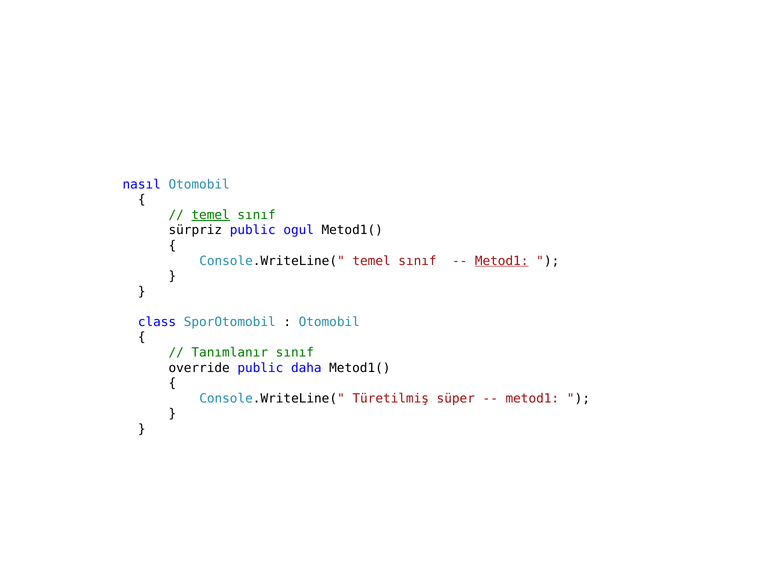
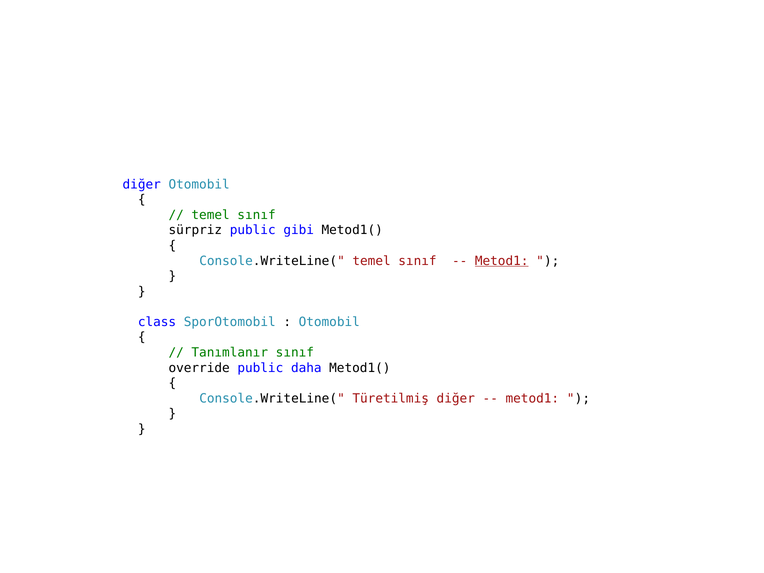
nasıl: nasıl -> diğer (142, 184)
temel underline: present -> none (211, 215)
ogul: ogul -> gibi (299, 230)
Türetilmiş süper: süper -> diğer (456, 398)
